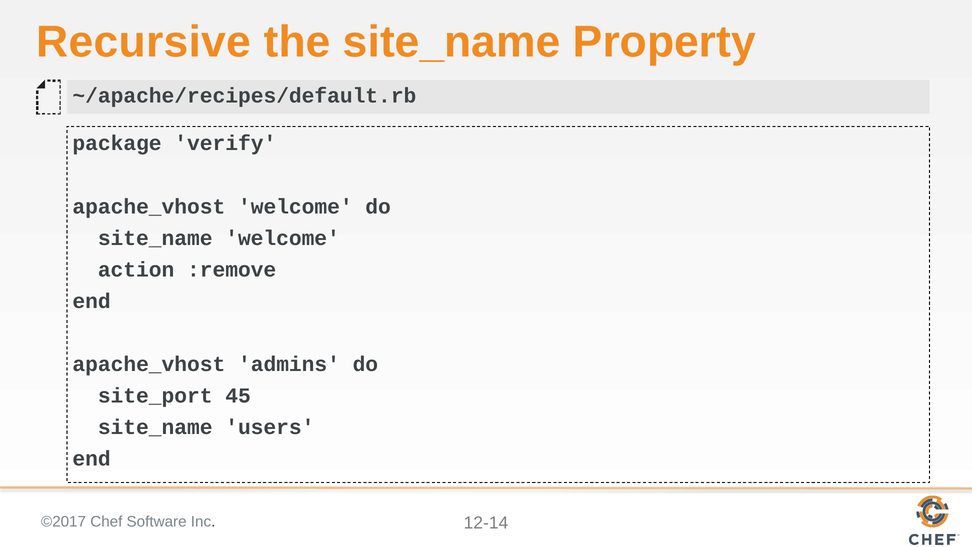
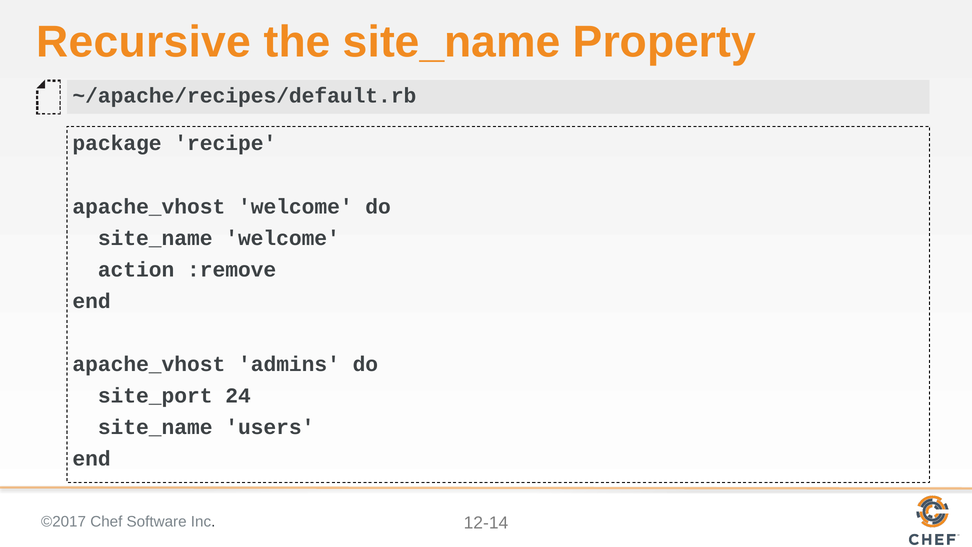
verify: verify -> recipe (225, 143)
45: 45 -> 24 (238, 396)
